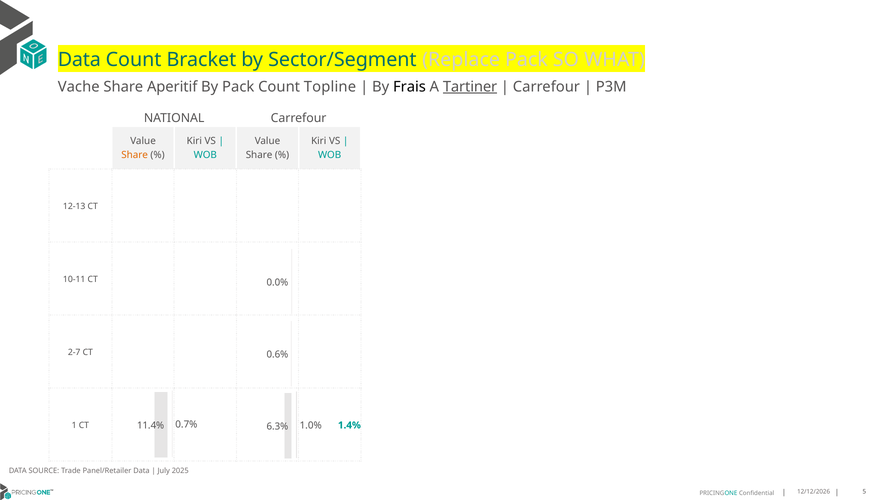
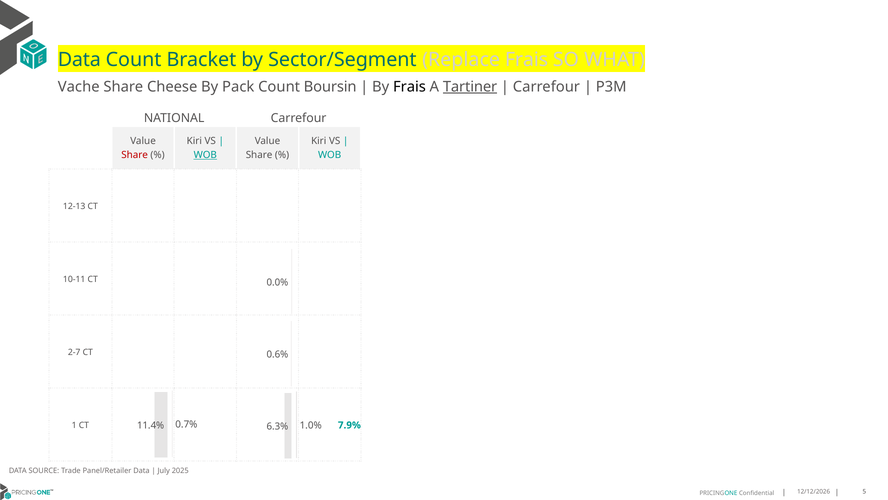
Replace Pack: Pack -> Frais (527, 60)
Aperitif: Aperitif -> Cheese (172, 87)
Topline: Topline -> Boursin (330, 87)
Share colour: orange -> red (135, 155)
WOB underline: none -> present (205, 155)
1.4%: 1.4% -> 7.9% (349, 425)
